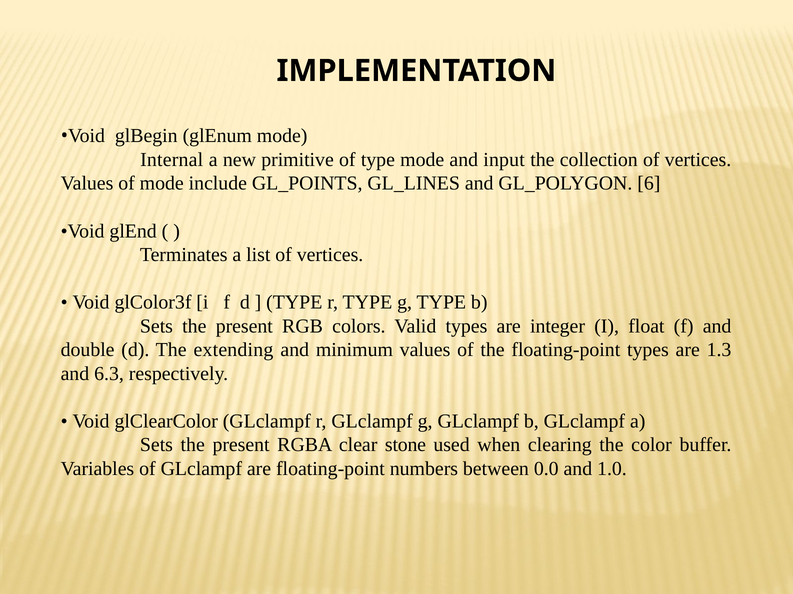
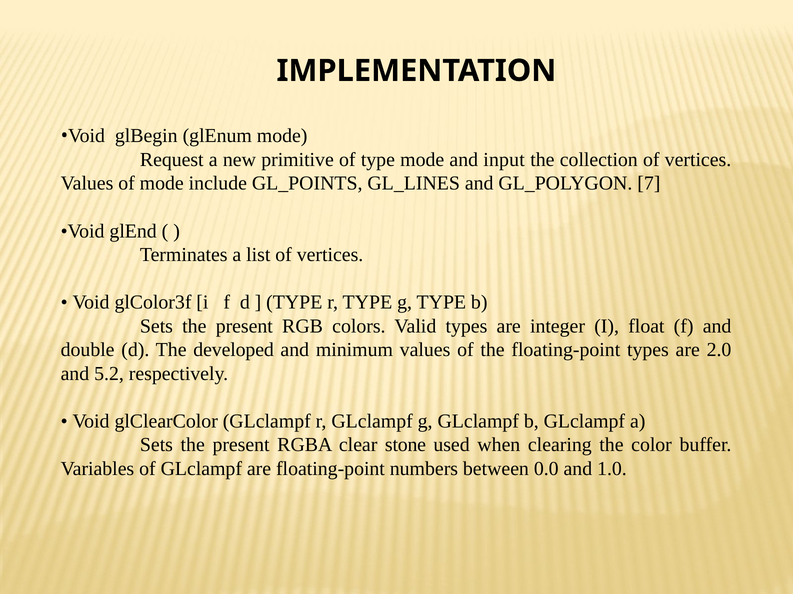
Internal: Internal -> Request (172, 160)
6: 6 -> 7 (649, 184)
extending: extending -> developed (234, 350)
1.3: 1.3 -> 2.0 (719, 350)
6.3: 6.3 -> 5.2 (109, 374)
